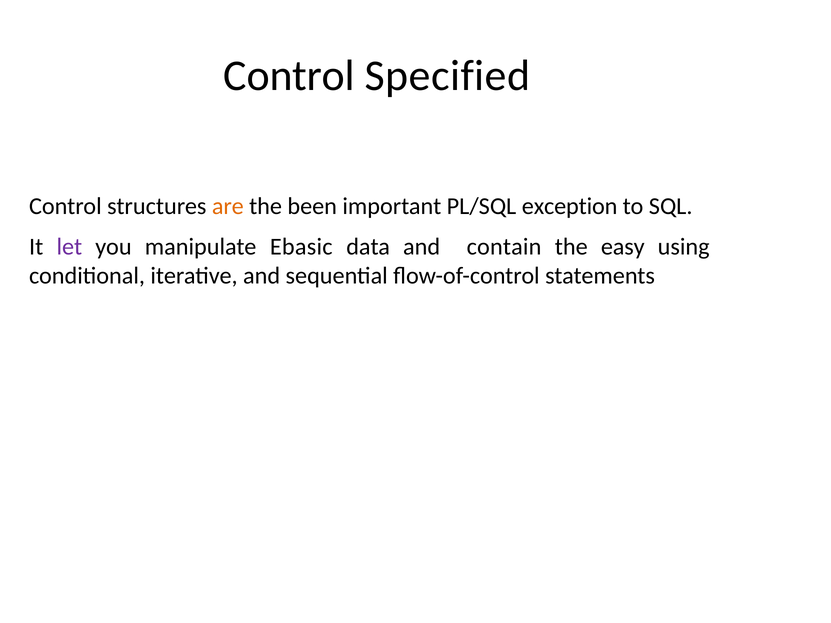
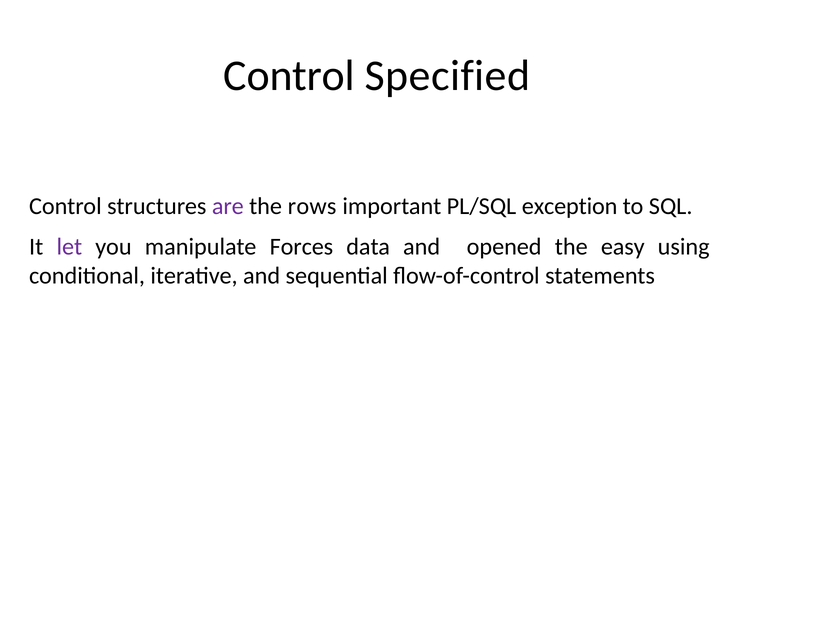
are colour: orange -> purple (228, 206)
been: been -> rows (312, 206)
Ebasic: Ebasic -> Forces (301, 247)
contain: contain -> opened (504, 247)
